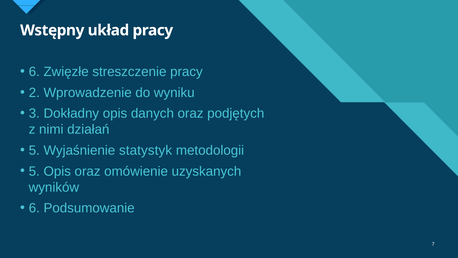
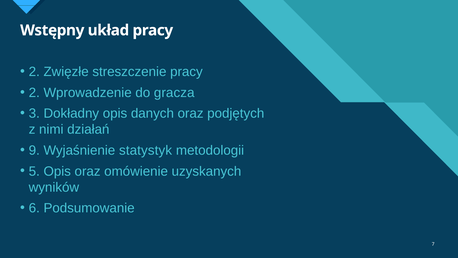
6: 6 -> 2 (34, 72)
wyniku: wyniku -> gracza (174, 93)
5: 5 -> 9 (34, 150)
